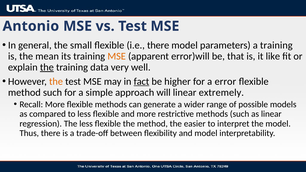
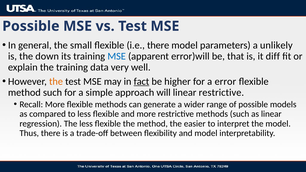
Antonio: Antonio -> Possible (31, 26)
a training: training -> unlikely (276, 45)
mean: mean -> down (47, 56)
MSE colour: orange -> blue (117, 56)
like: like -> diff (273, 56)
the underline: present -> none (47, 67)
linear extremely: extremely -> restrictive (221, 93)
